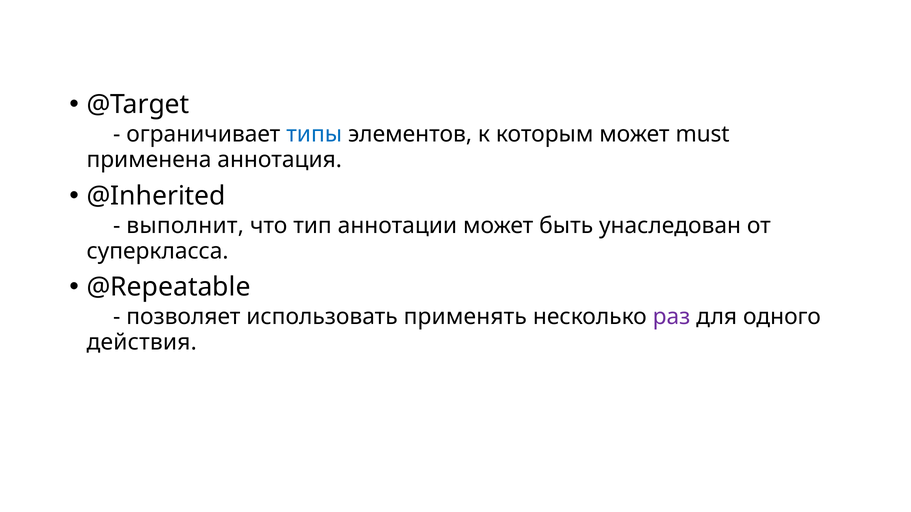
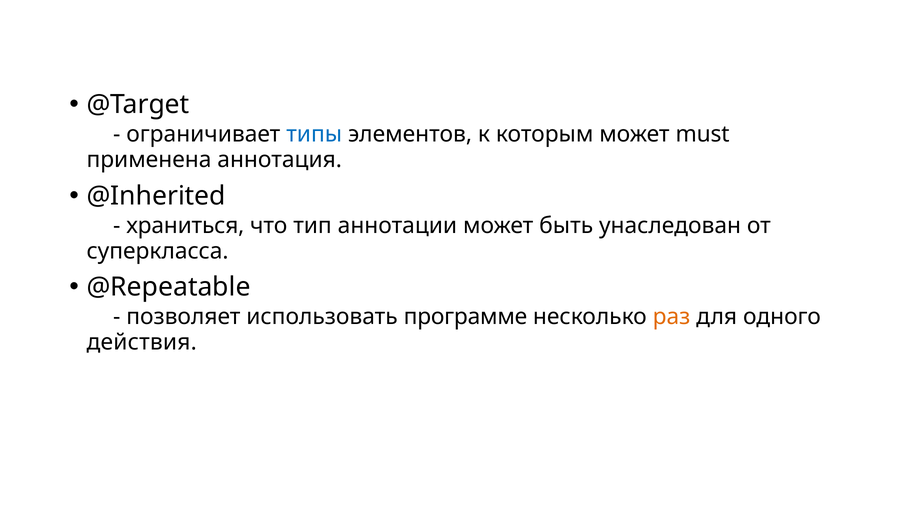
выполнит: выполнит -> храниться (185, 226)
применять: применять -> программе (465, 317)
раз colour: purple -> orange (672, 317)
